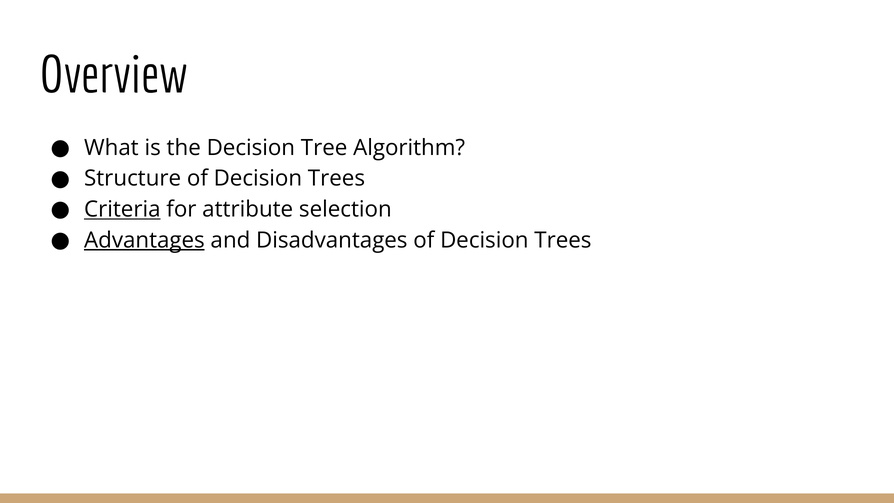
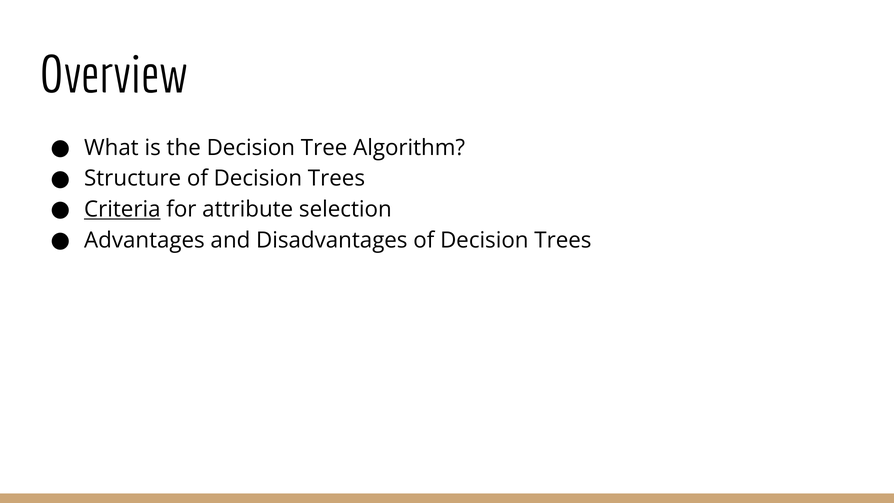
Advantages underline: present -> none (144, 240)
